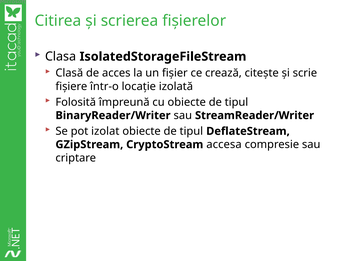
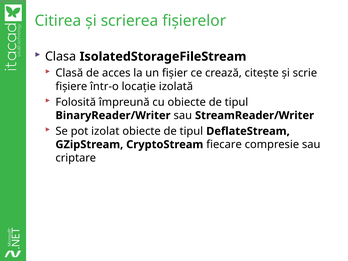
accesa: accesa -> fiecare (224, 145)
